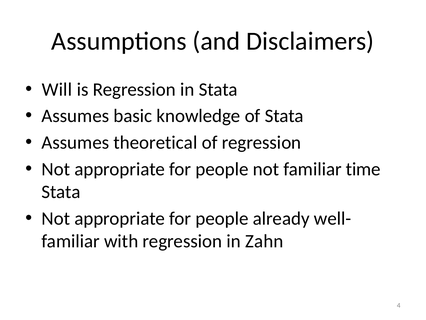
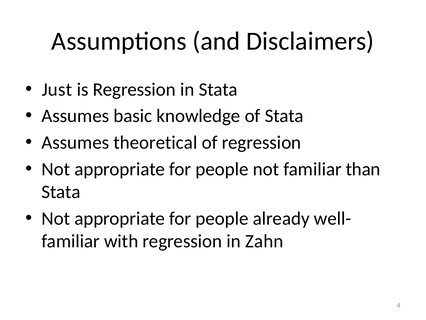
Will: Will -> Just (57, 89)
time: time -> than (363, 169)
